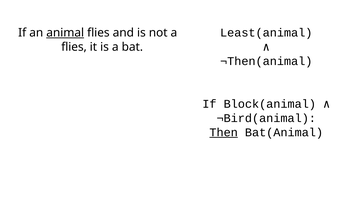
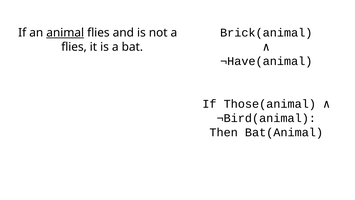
Least(animal: Least(animal -> Brick(animal (266, 33)
¬Then(animal: ¬Then(animal -> ¬Have(animal (266, 61)
Block(animal: Block(animal -> Those(animal (270, 104)
Then underline: present -> none (224, 132)
